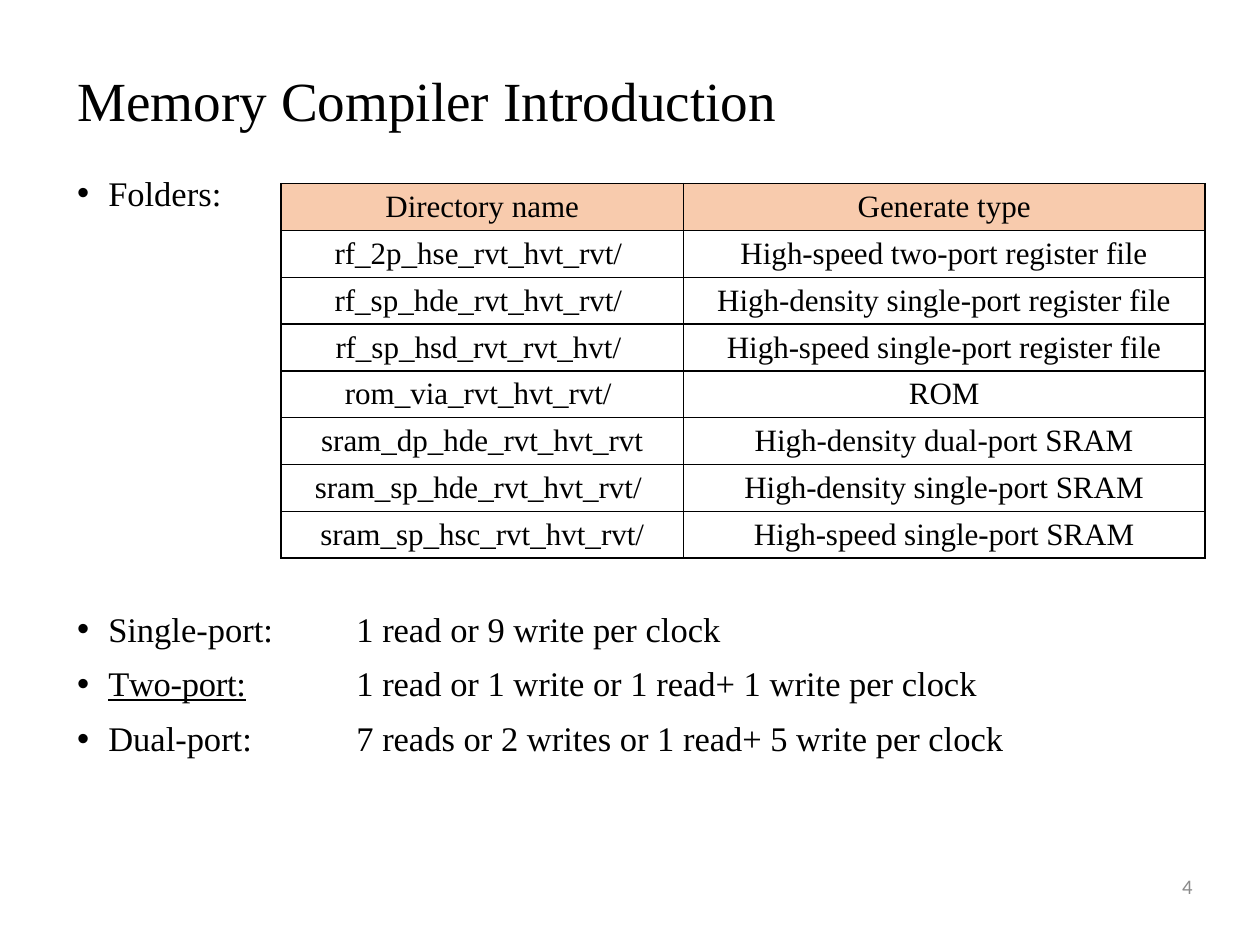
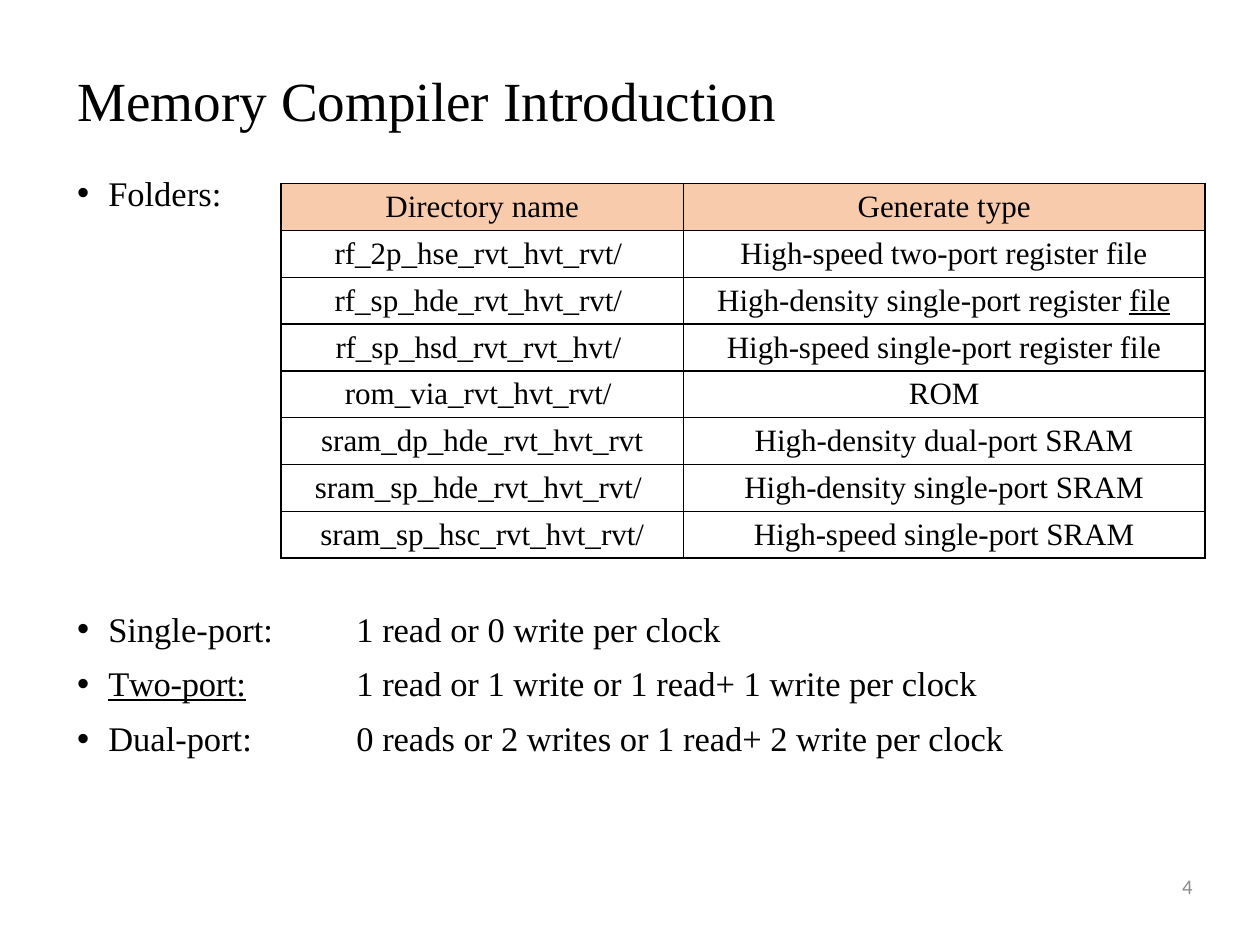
file underline: none -> present (1150, 301)
or 9: 9 -> 0 (496, 631)
Dual-port 7: 7 -> 0 (365, 740)
read+ 5: 5 -> 2 (779, 740)
